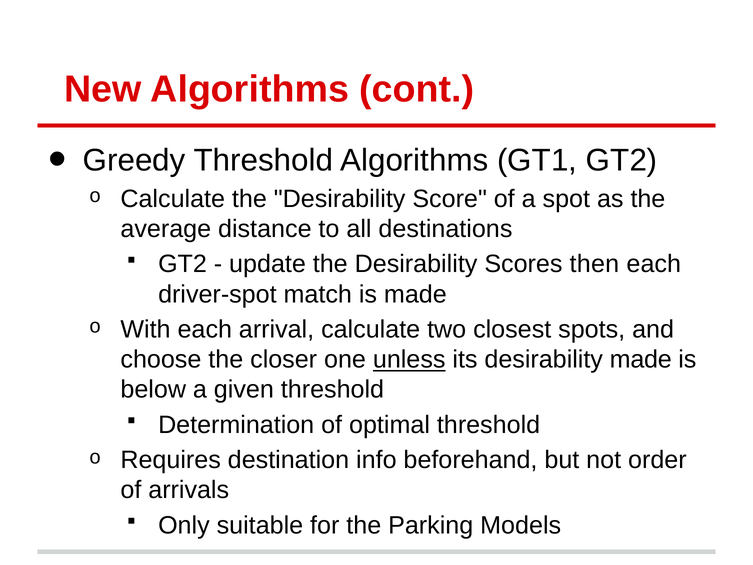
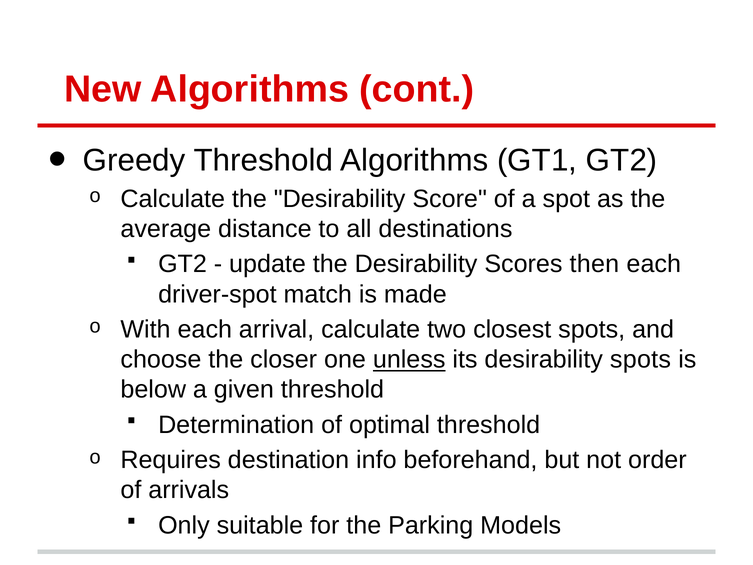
desirability made: made -> spots (640, 359)
